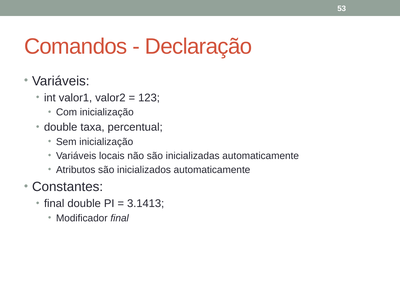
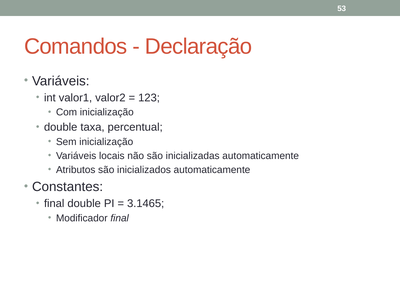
3.1413: 3.1413 -> 3.1465 (146, 203)
